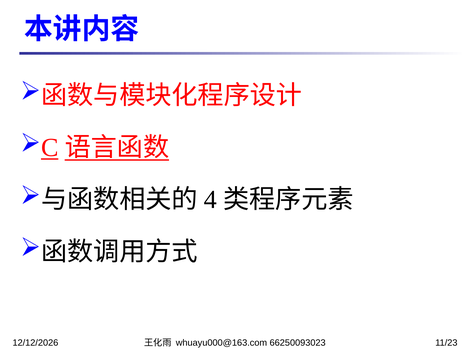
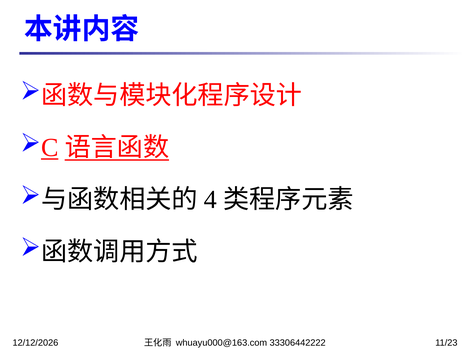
66250093023: 66250093023 -> 33306442222 (298, 343)
